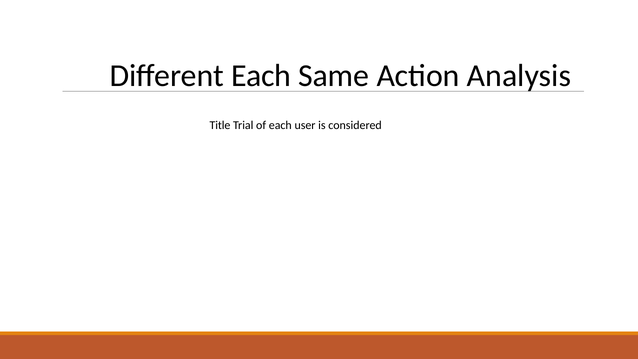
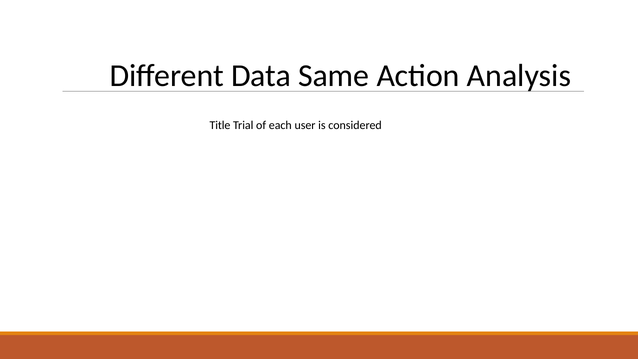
Different Each: Each -> Data (261, 76)
